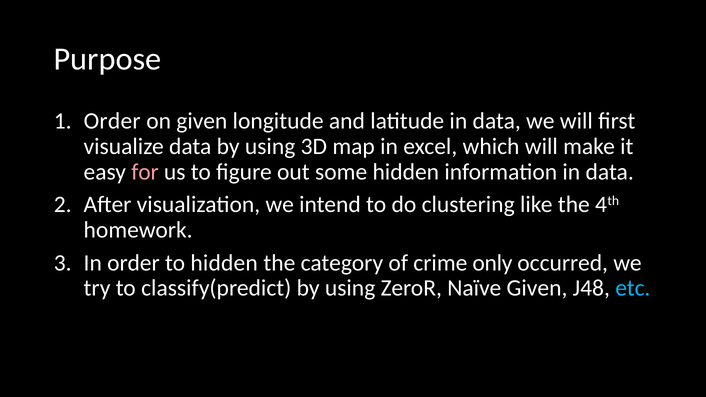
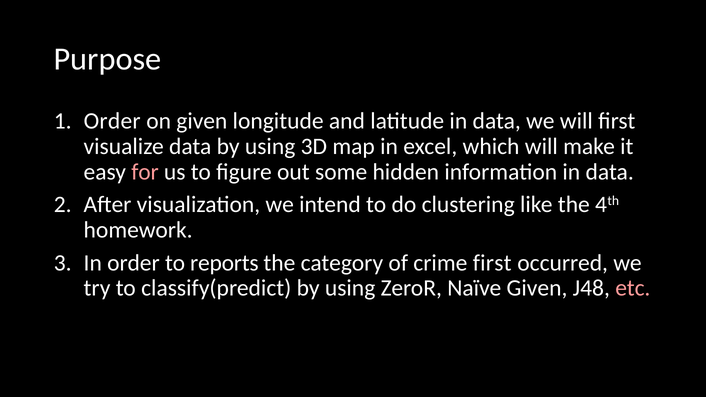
to hidden: hidden -> reports (224, 263)
crime only: only -> first (492, 263)
etc colour: light blue -> pink (633, 288)
